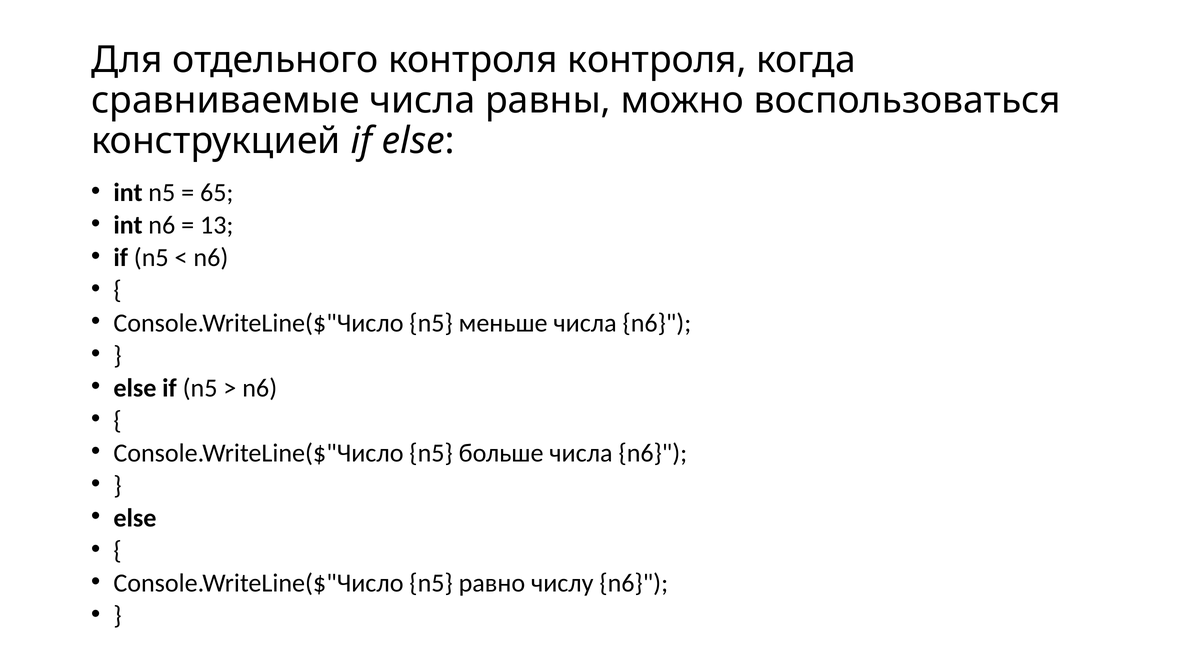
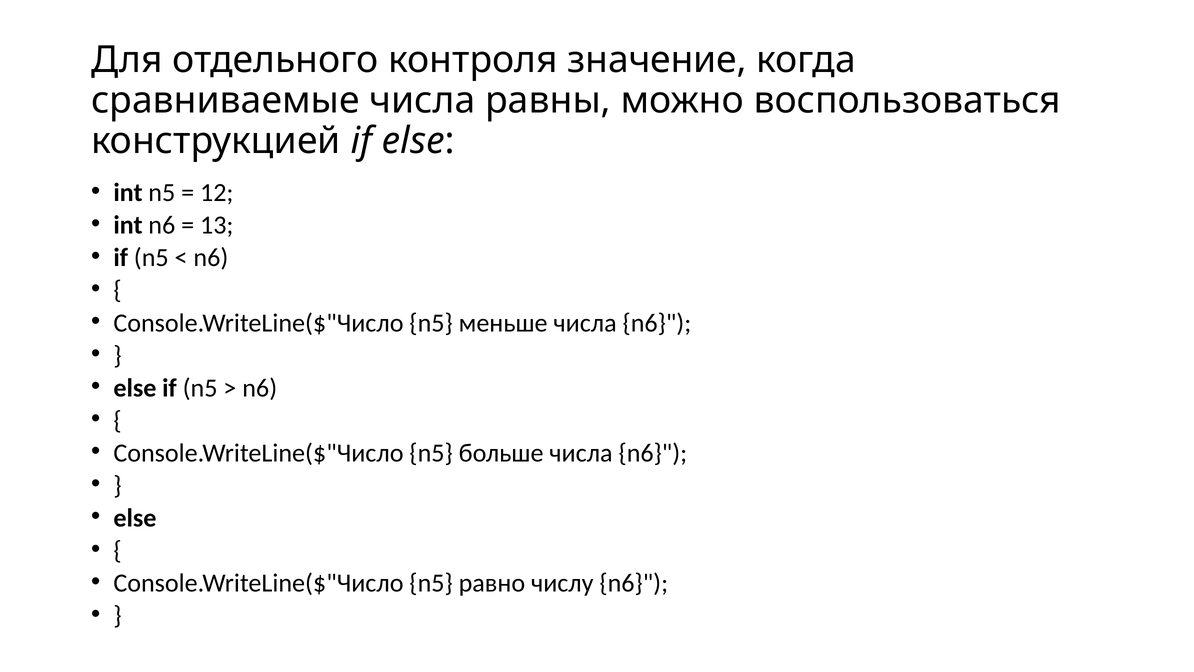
контроля контроля: контроля -> значение (657, 60)
65: 65 -> 12 (217, 193)
